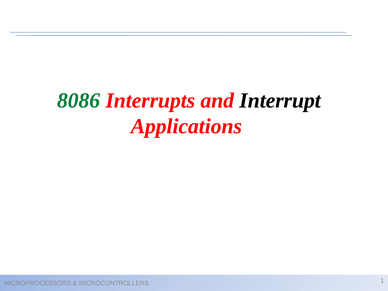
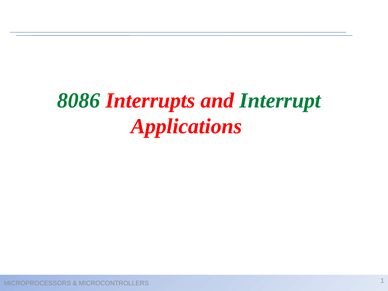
Interrupt colour: black -> green (280, 100)
